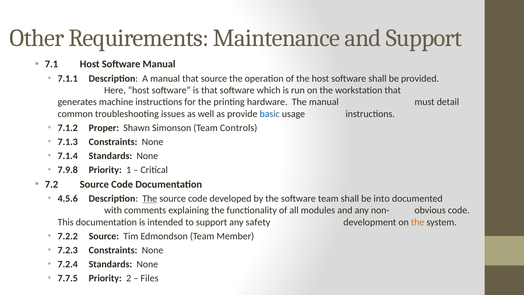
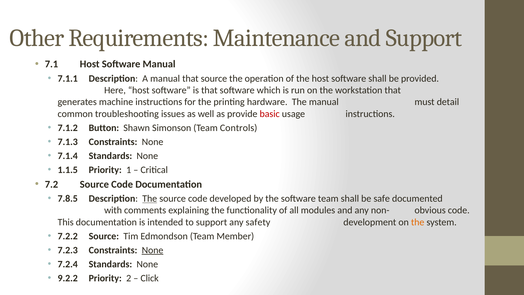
basic colour: blue -> red (270, 114)
Proper: Proper -> Button (104, 128)
7.9.8: 7.9.8 -> 1.1.5 (68, 170)
4.5.6: 4.5.6 -> 7.8.5 (68, 198)
into: into -> safe (382, 198)
None underline: none -> present (153, 250)
7.7.5: 7.7.5 -> 9.2.2 (68, 278)
Files: Files -> Click (150, 278)
